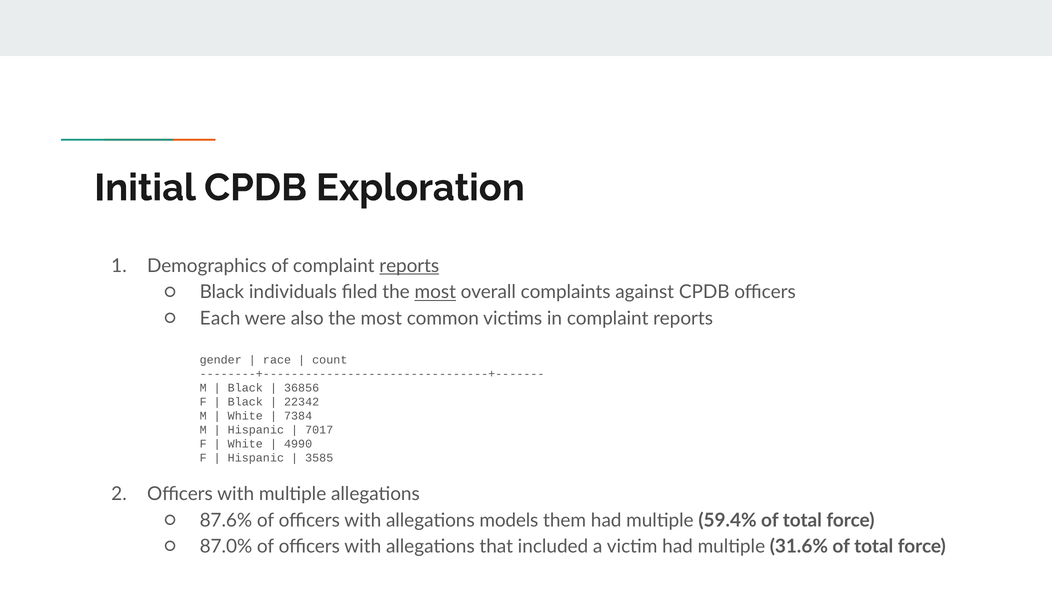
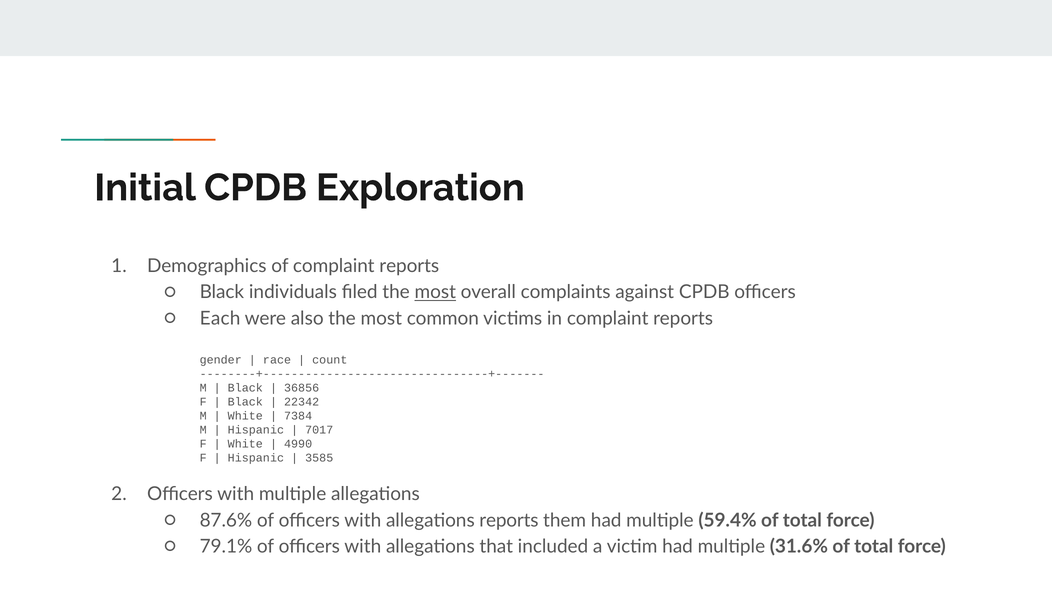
reports underline: present -> none (409, 266)
allegations models: models -> reports (509, 520)
87.0%: 87.0% -> 79.1% (226, 546)
